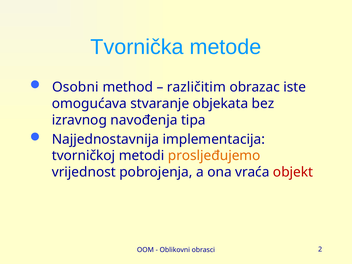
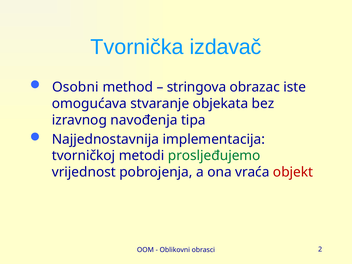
metode: metode -> izdavač (226, 47)
različitim: različitim -> stringova (197, 87)
prosljeđujemo colour: orange -> green (214, 156)
